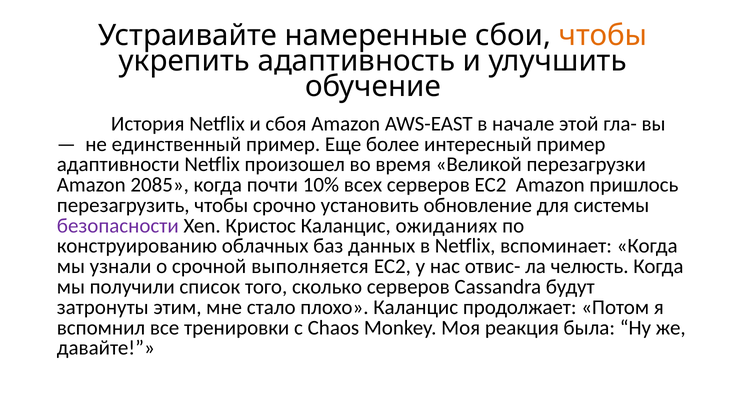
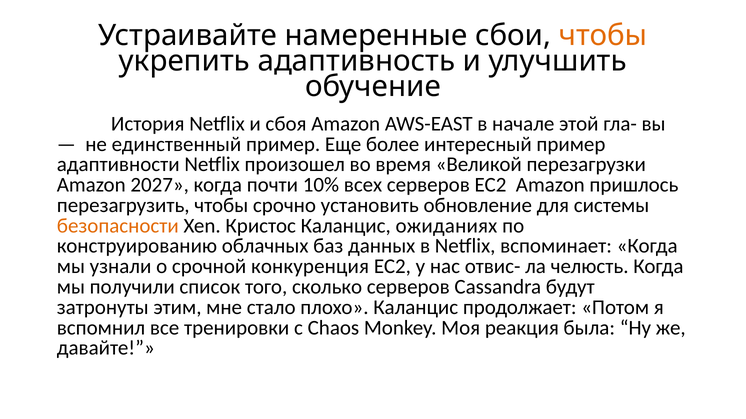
2085: 2085 -> 2027 (160, 185)
безопасности colour: purple -> orange (118, 226)
выполняется: выполняется -> конкуренция (310, 267)
